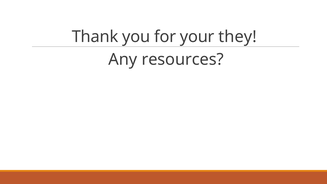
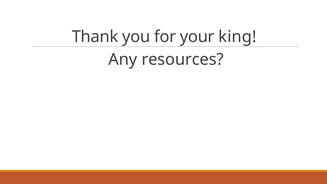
they: they -> king (237, 37)
